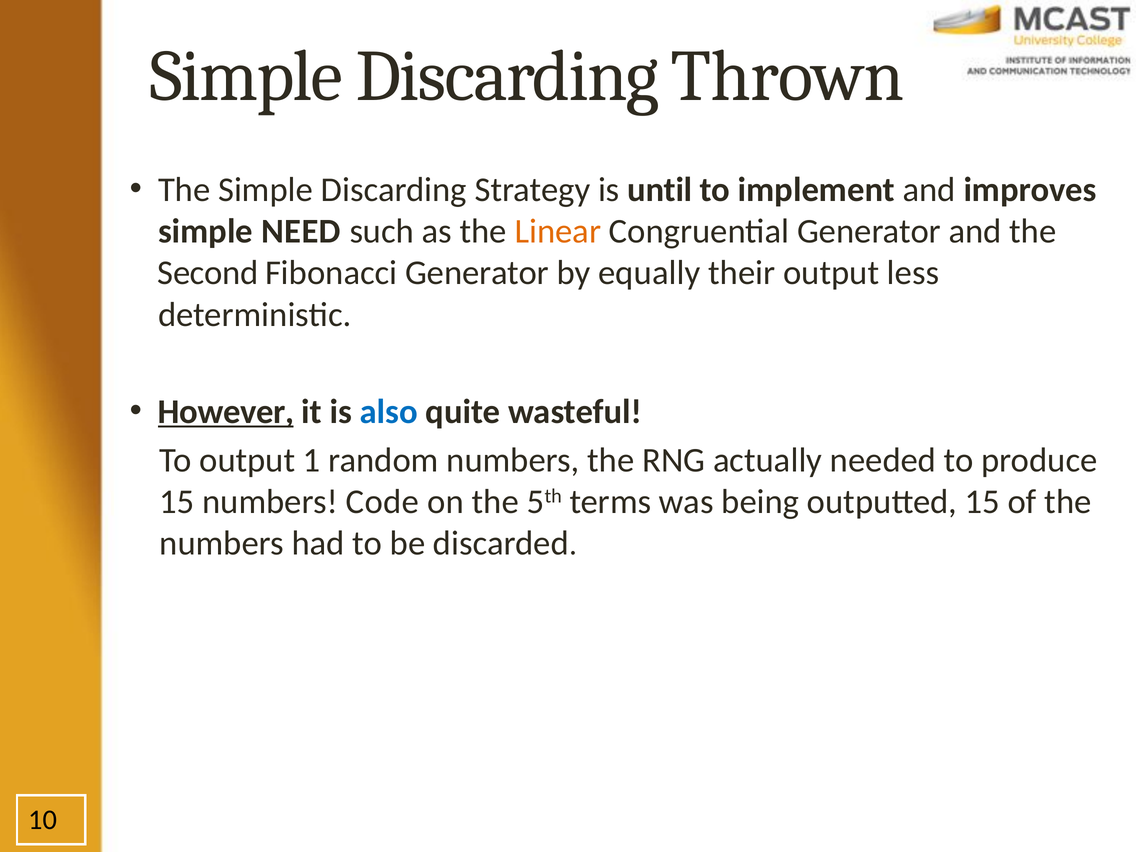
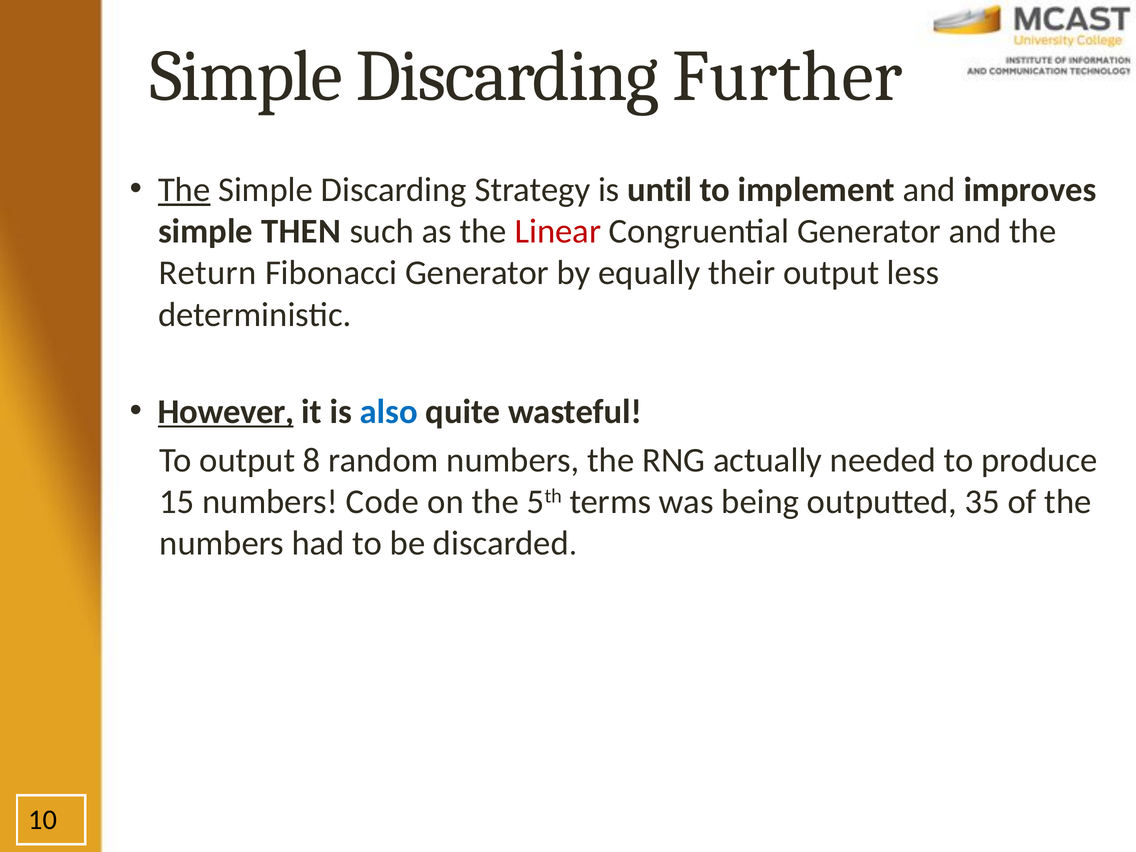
Thrown: Thrown -> Further (787, 76)
The underline: none -> present (184, 190)
NEED: NEED -> THEN (301, 231)
Linear colour: orange -> red (558, 231)
Second: Second -> Return (208, 273)
1: 1 -> 8 (312, 460)
outputted 15: 15 -> 35 (982, 502)
